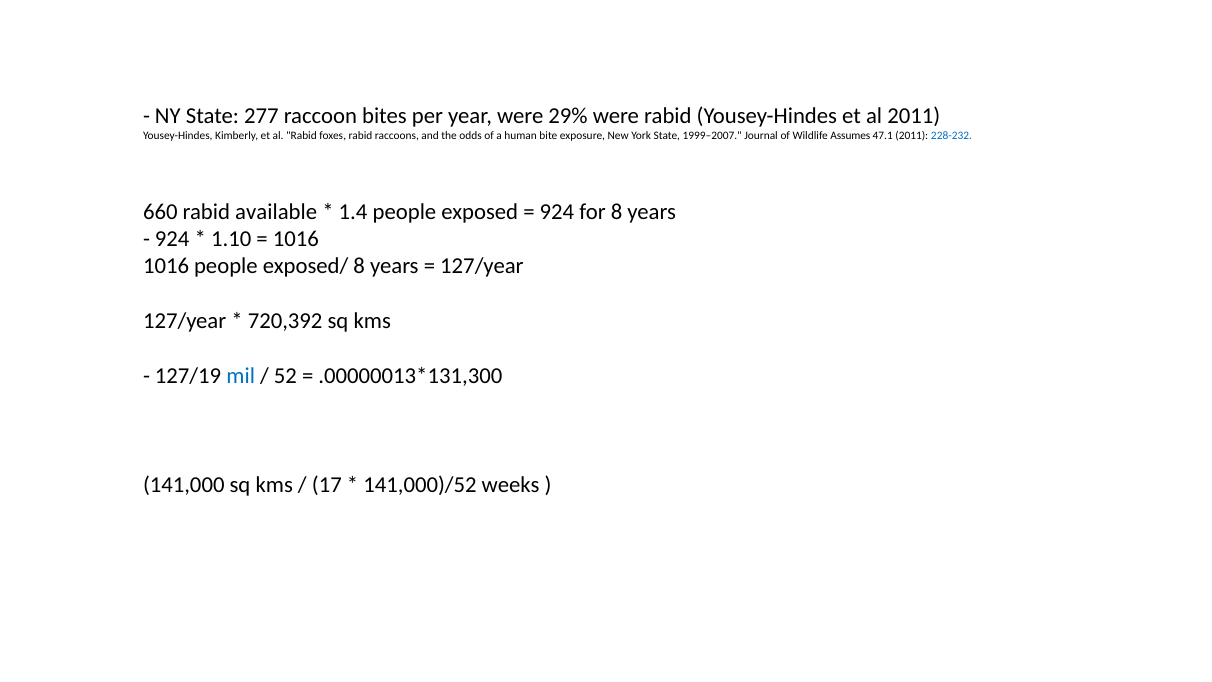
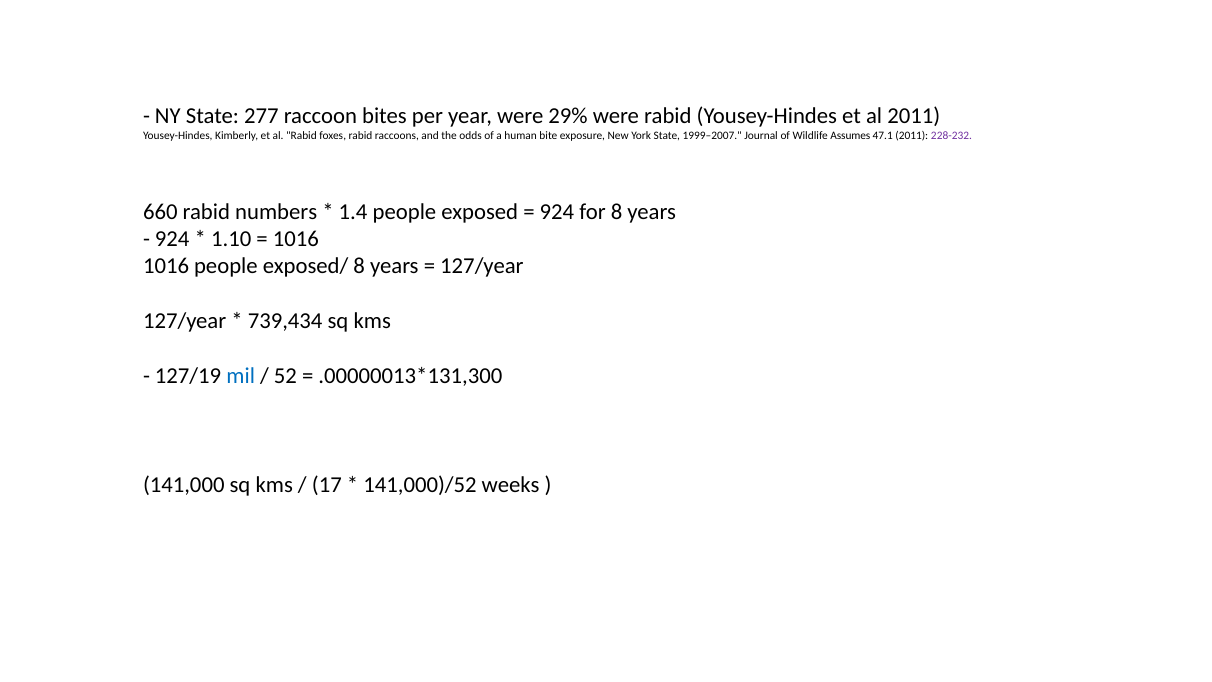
228-232 colour: blue -> purple (951, 136)
available: available -> numbers (276, 212)
720,392: 720,392 -> 739,434 (285, 321)
